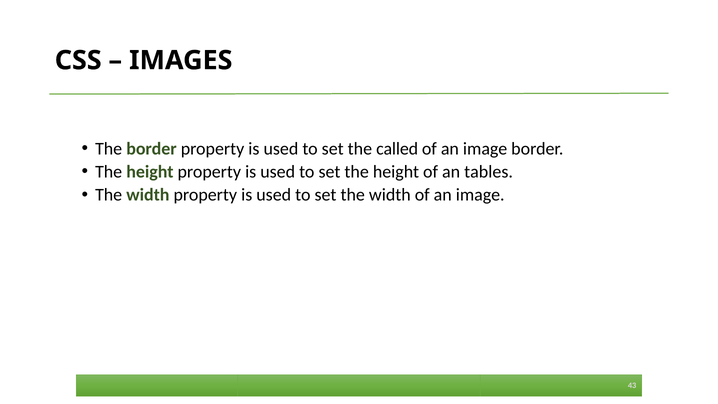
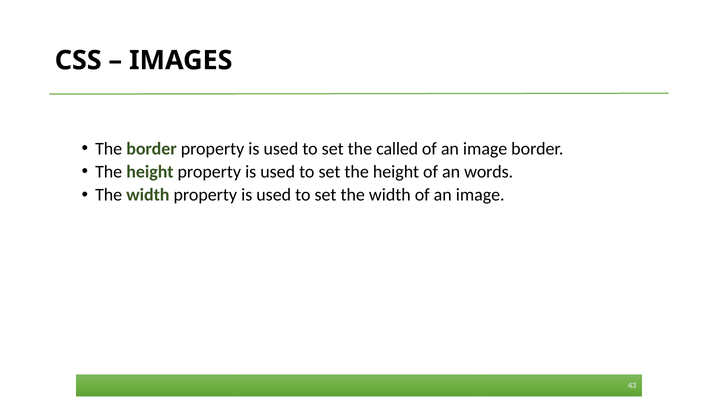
tables: tables -> words (489, 172)
